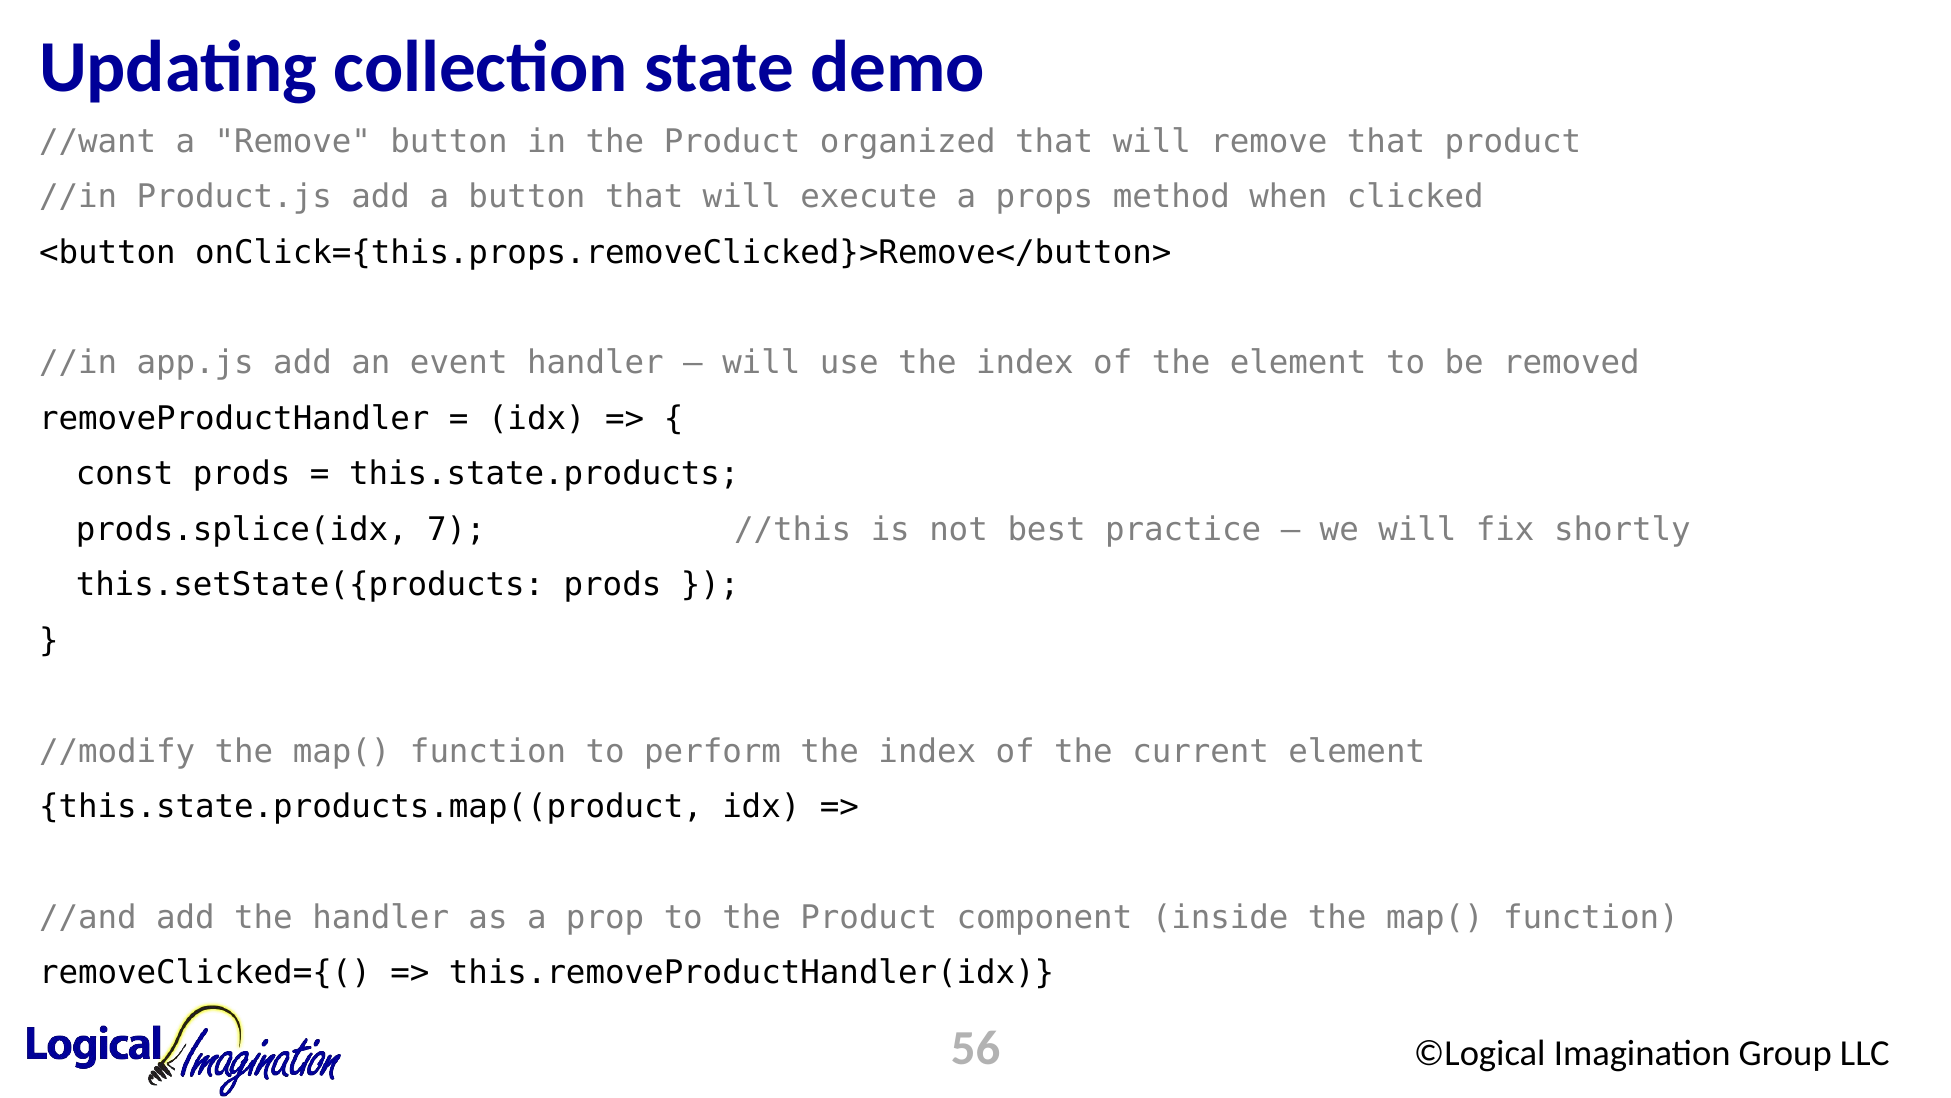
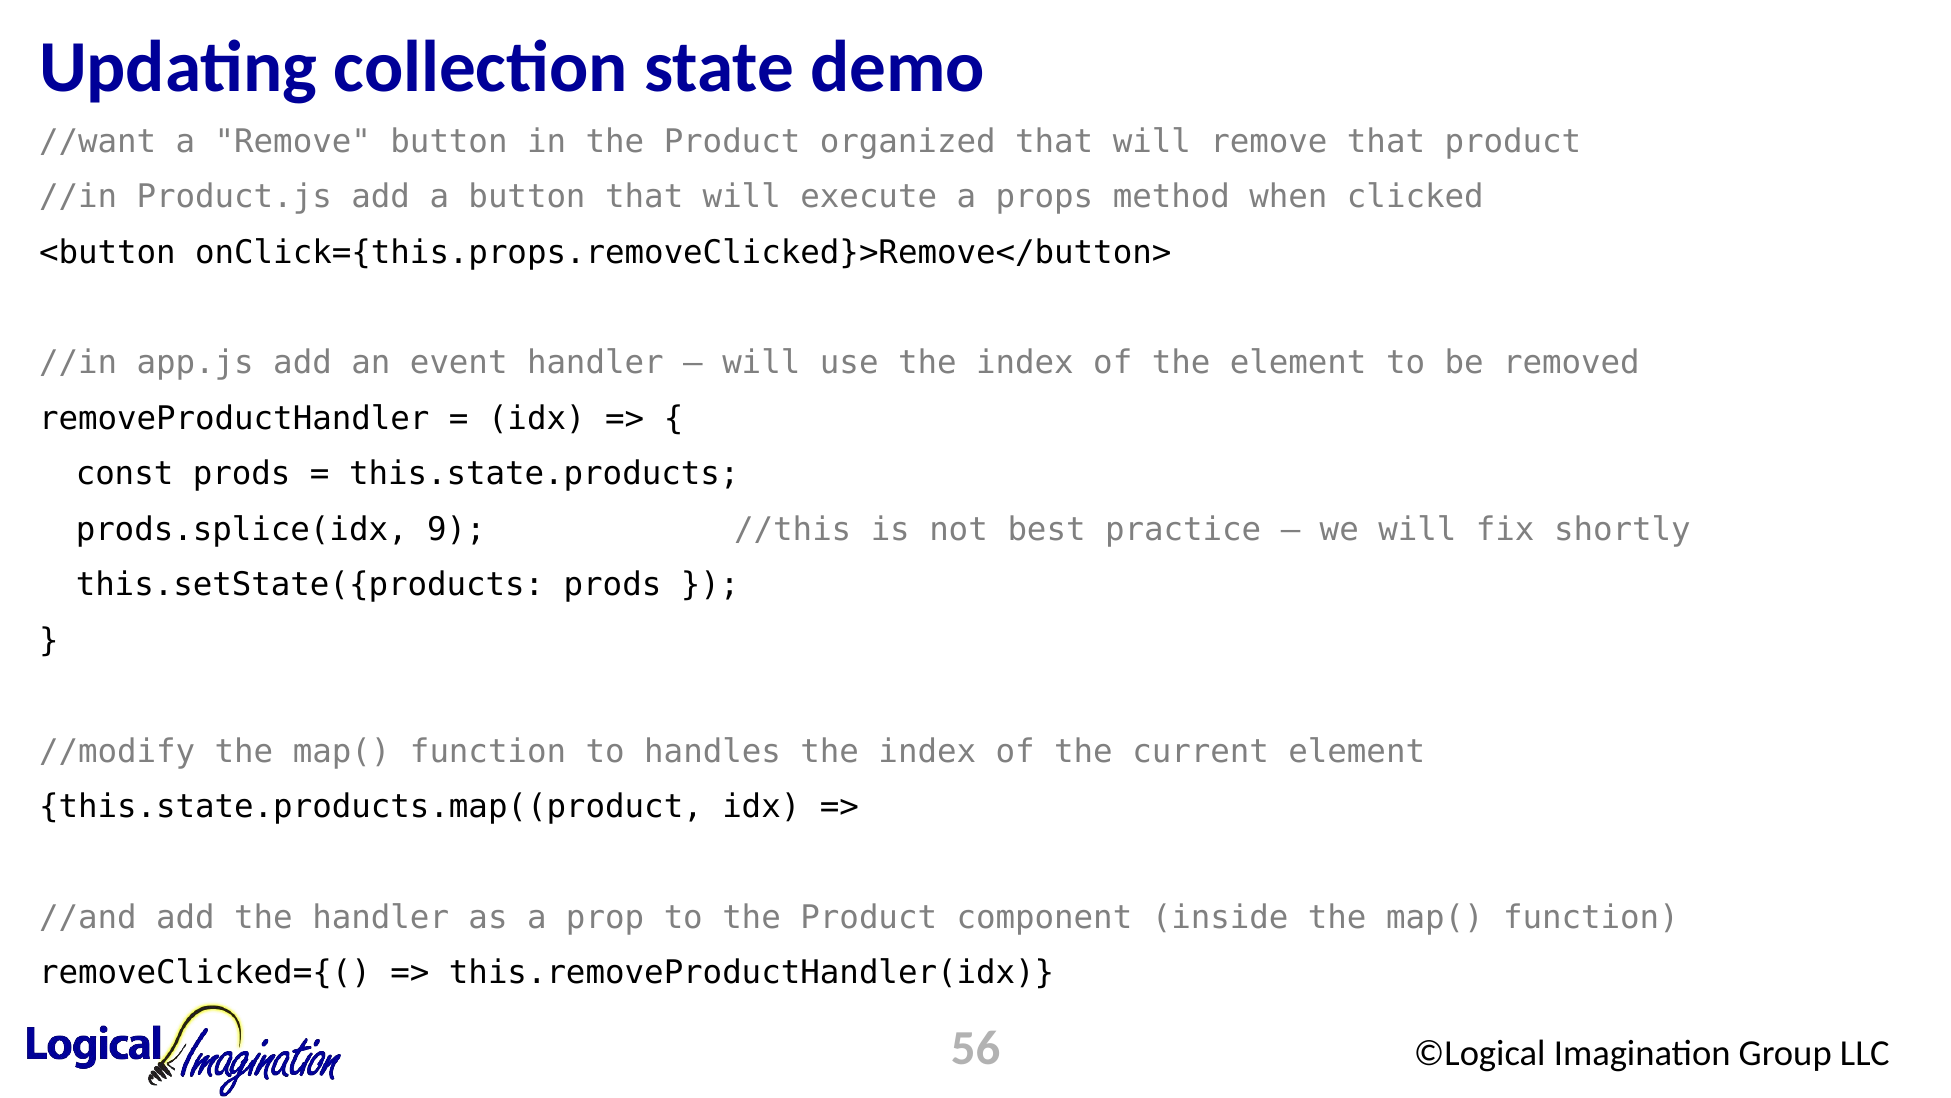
7: 7 -> 9 (456, 529)
perform: perform -> handles (713, 751)
